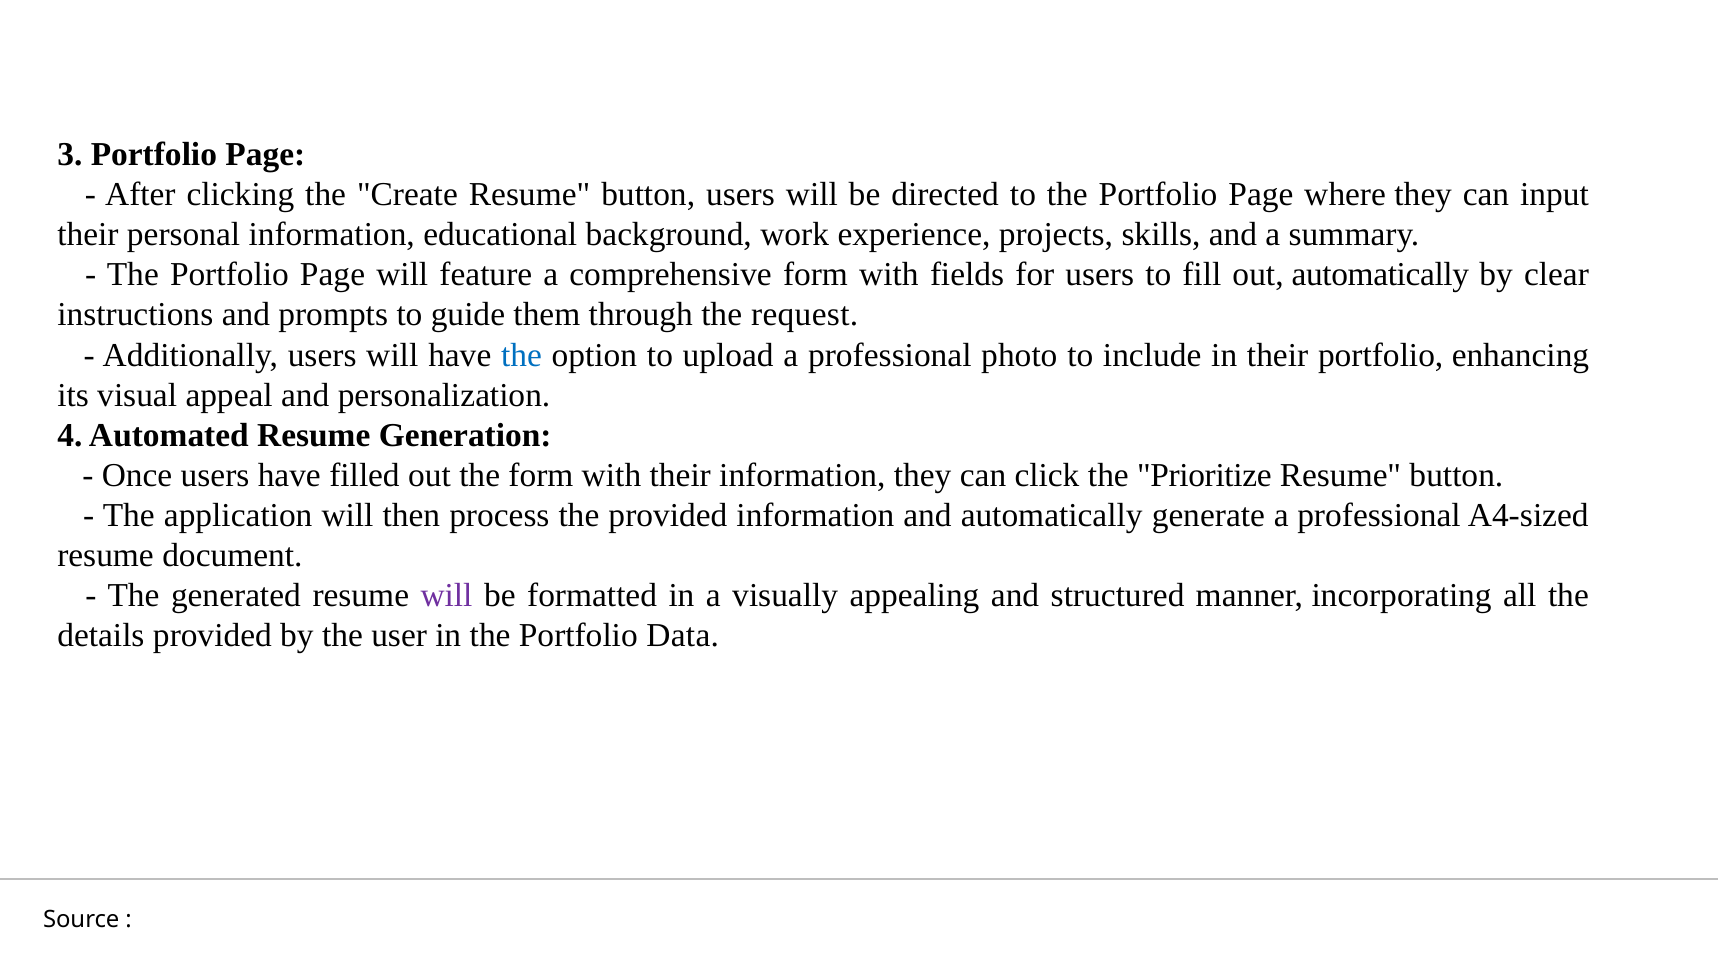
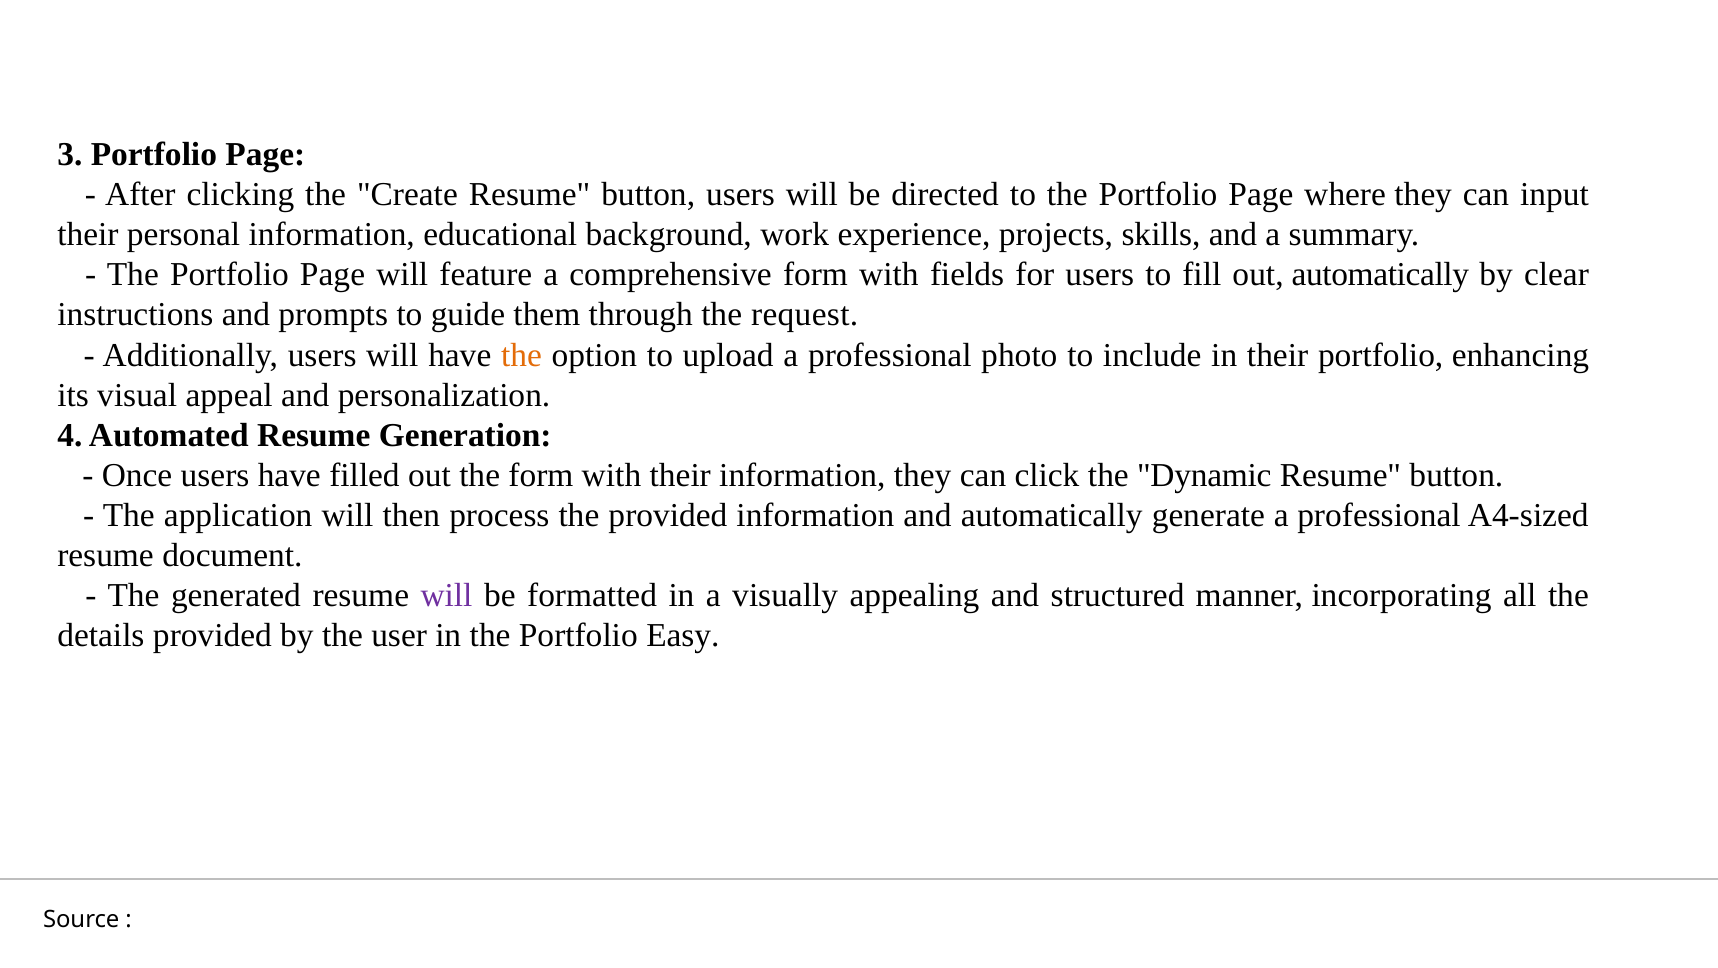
the colour: blue -> orange (522, 355)
Prioritize: Prioritize -> Dynamic (1204, 475)
Data: Data -> Easy (683, 636)
